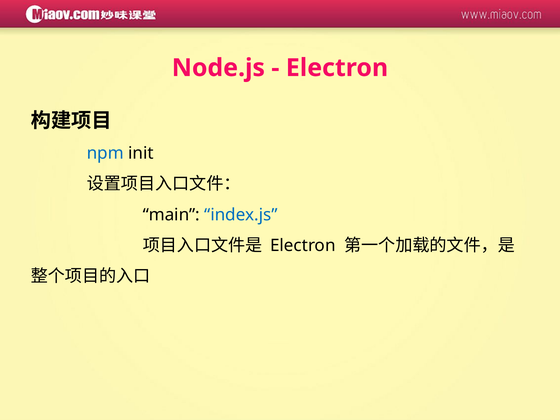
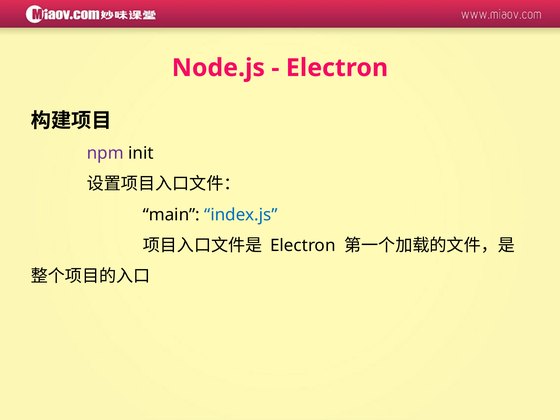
npm colour: blue -> purple (105, 153)
